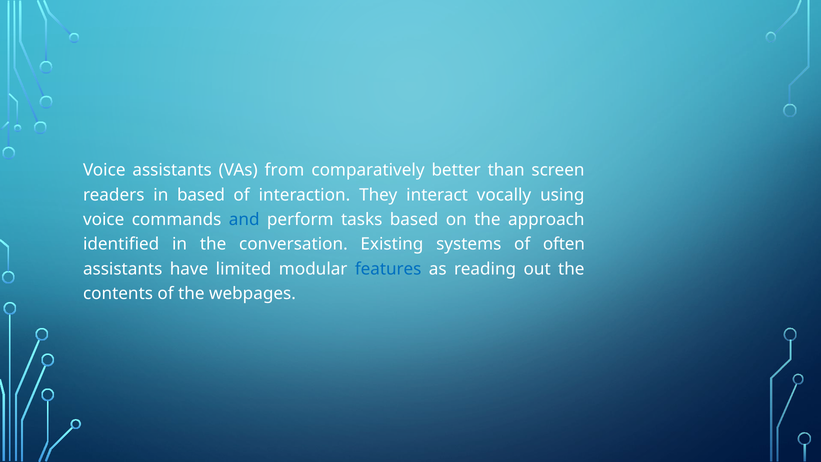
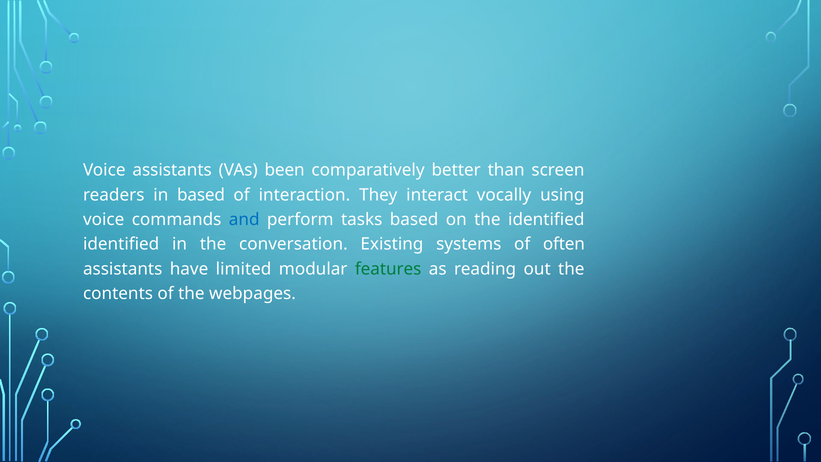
from: from -> been (285, 170)
the approach: approach -> identified (546, 219)
features colour: blue -> green (388, 269)
